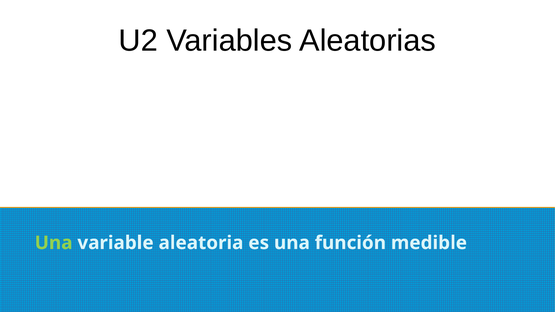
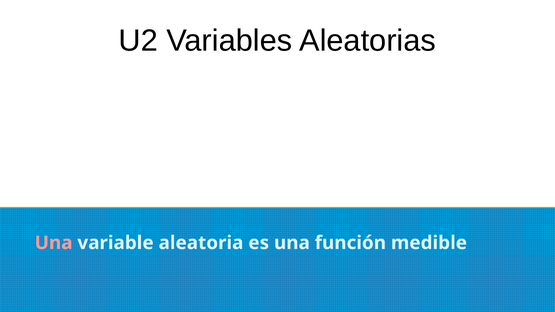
Una colour: light green -> pink (54, 243)
